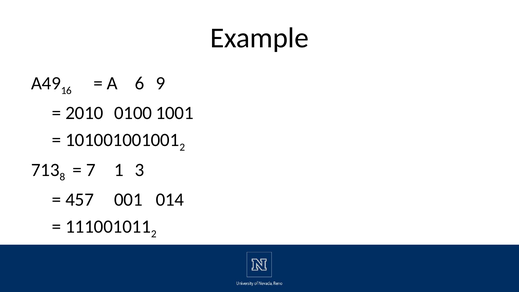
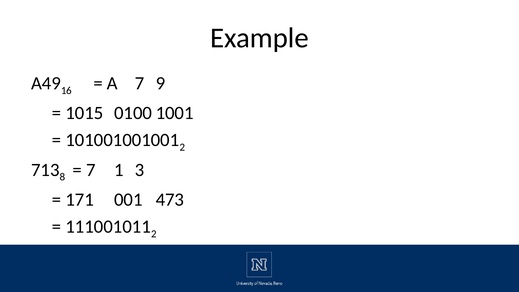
A 6: 6 -> 7 (140, 83)
2010: 2010 -> 1015 (84, 113)
457: 457 -> 171 (80, 199)
014: 014 -> 473 (170, 199)
